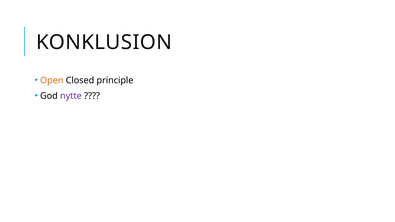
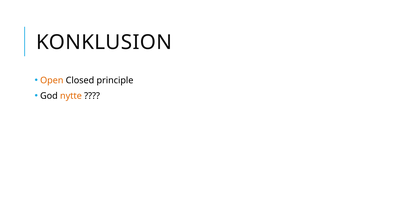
nytte colour: purple -> orange (71, 96)
